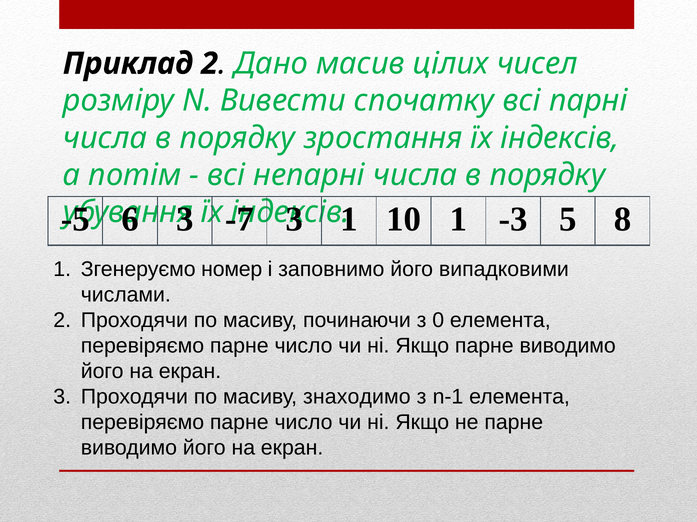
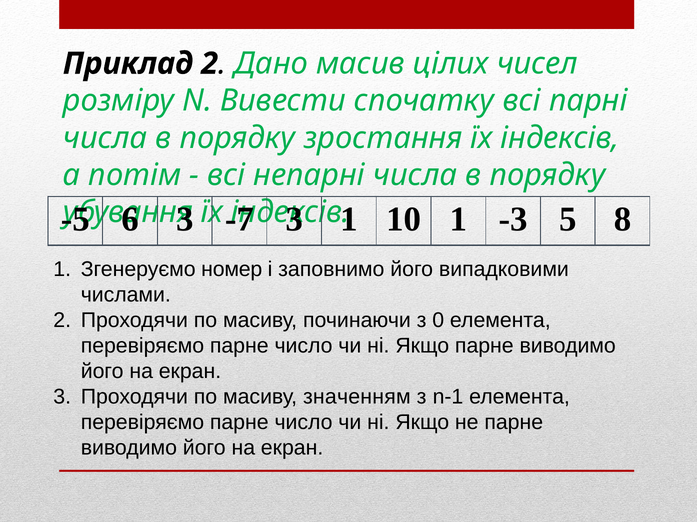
знаходимо: знаходимо -> значенням (357, 397)
